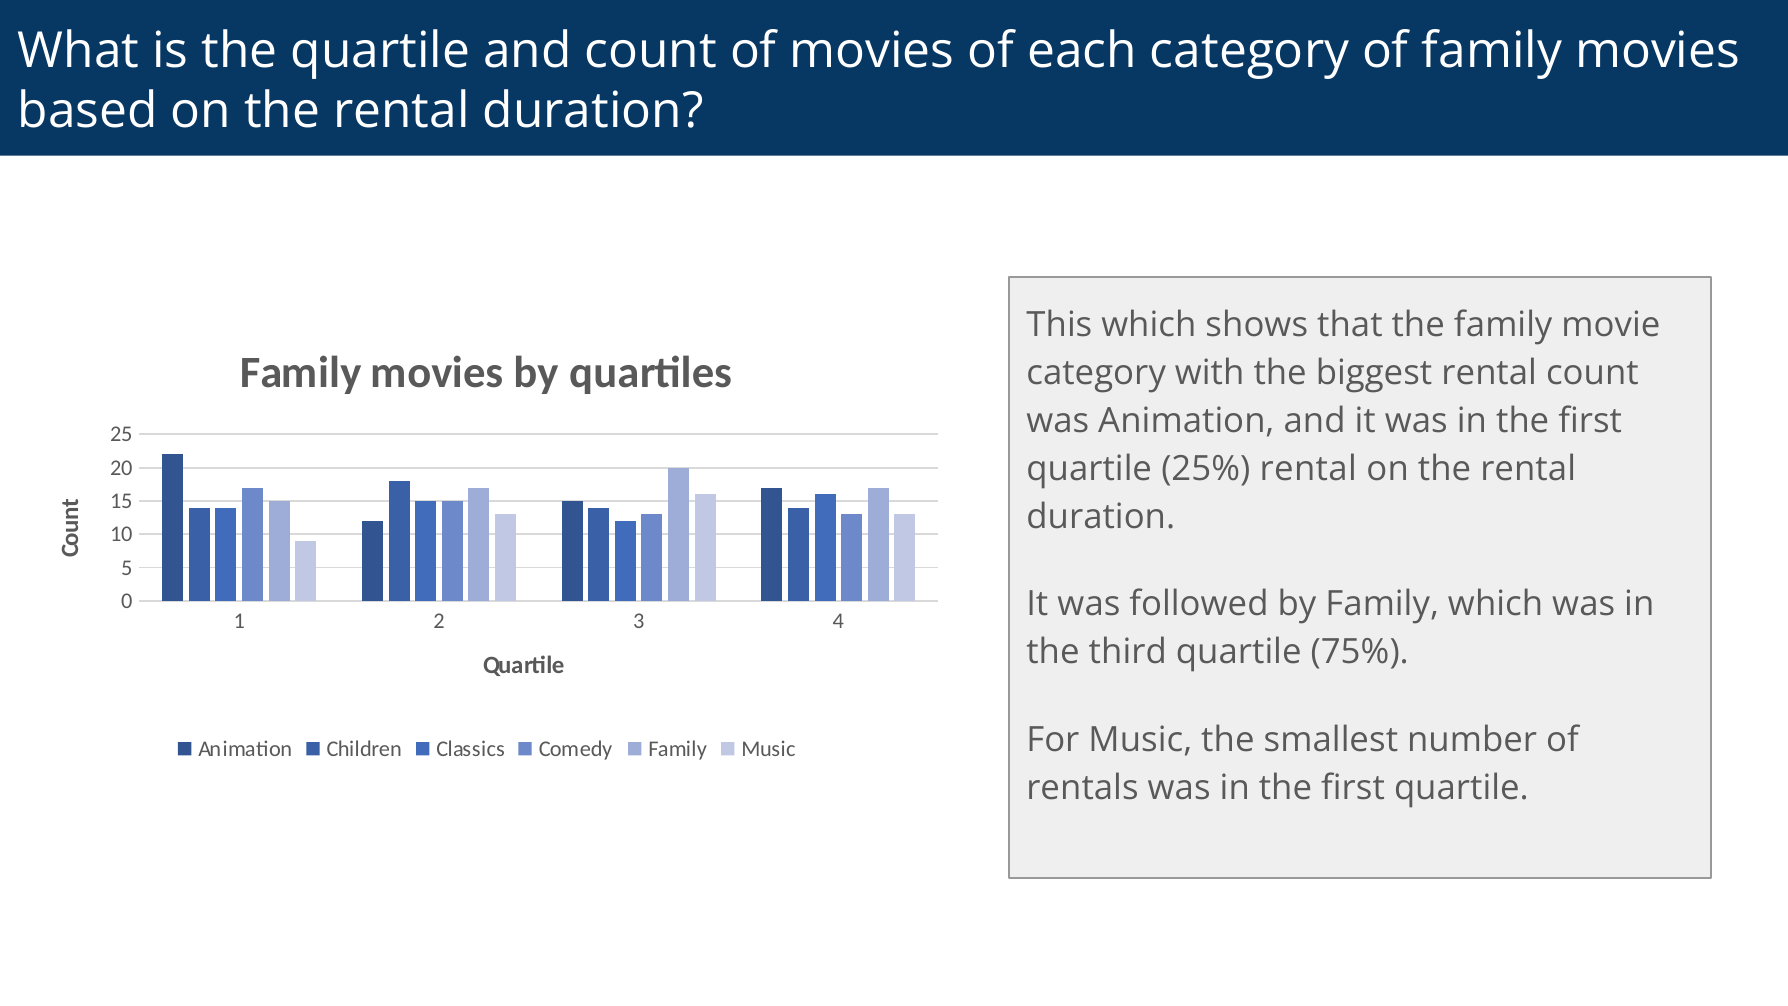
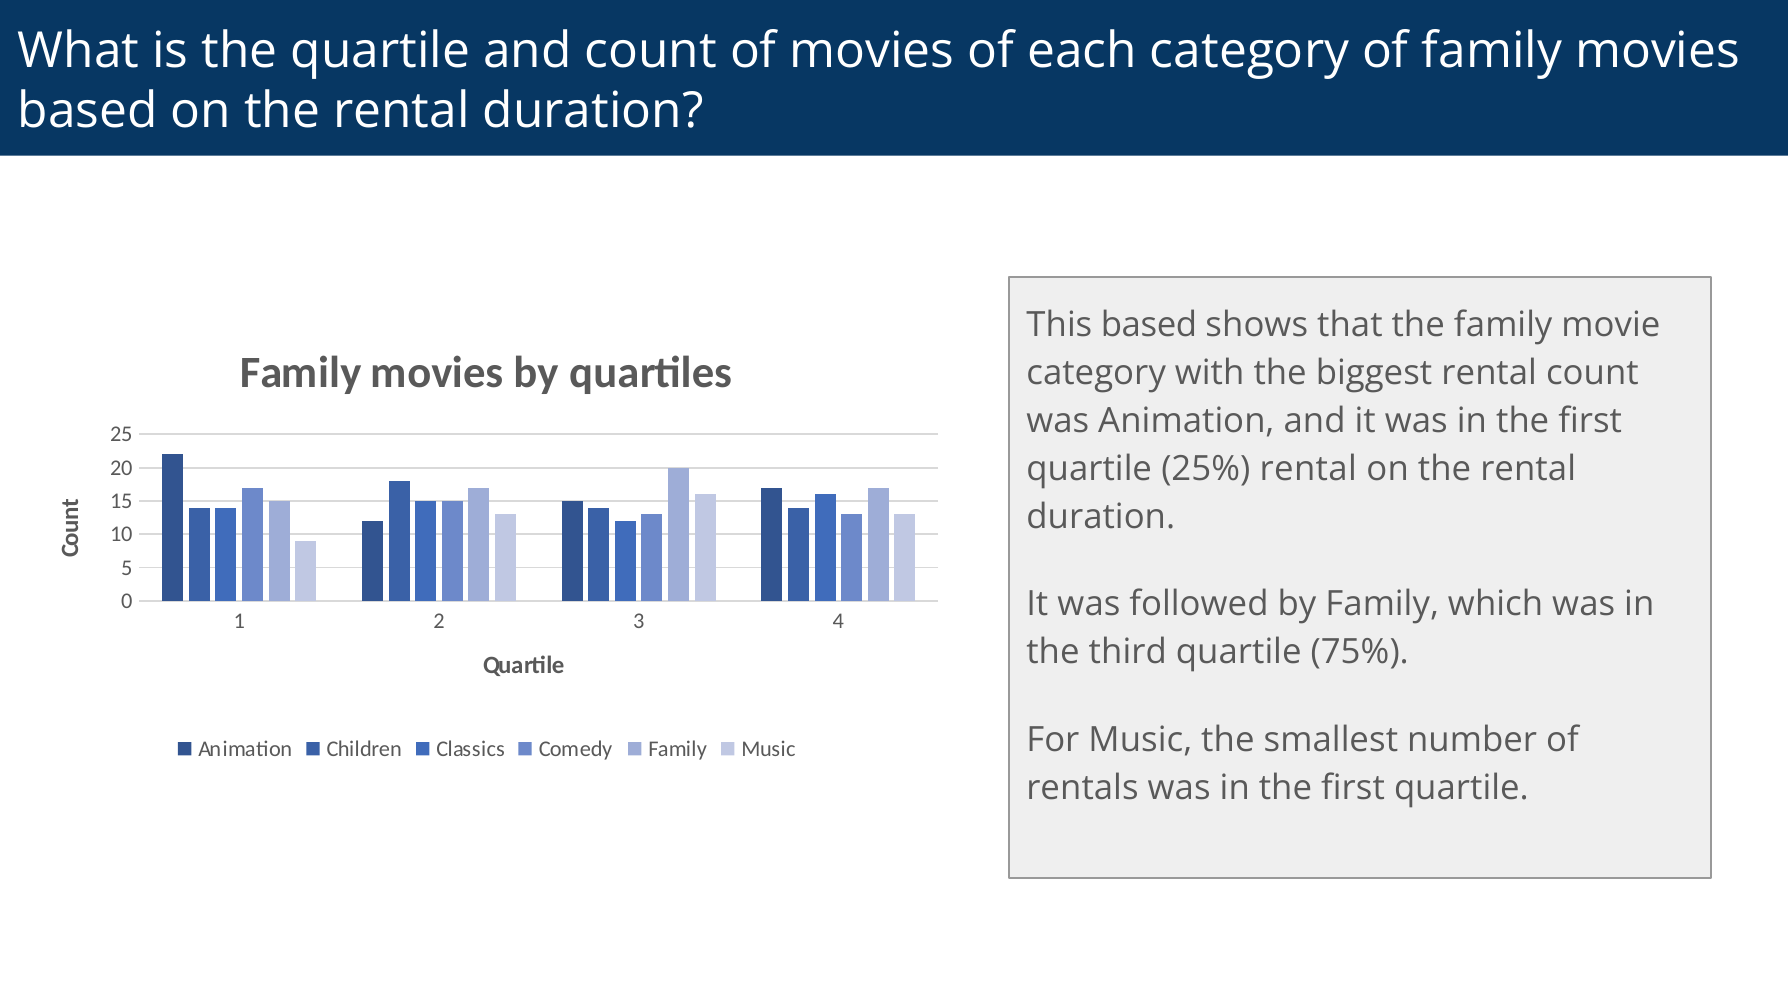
This which: which -> based (1149, 325)
